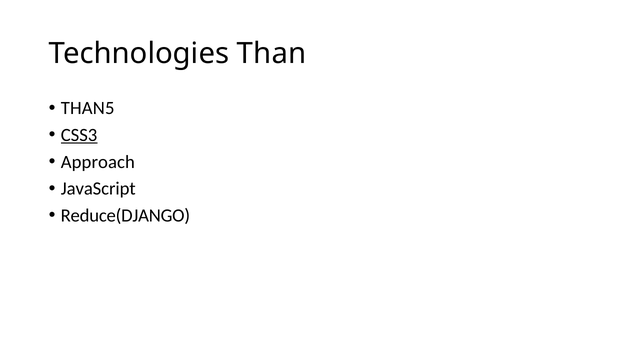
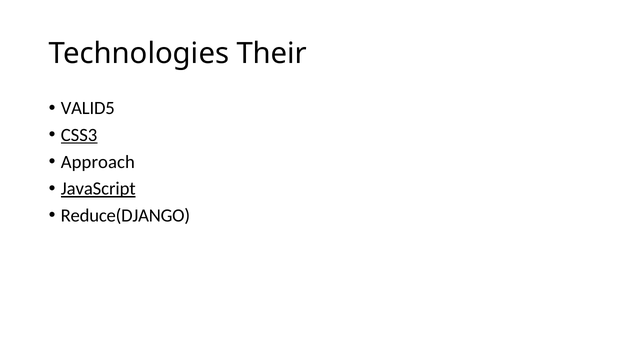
Than: Than -> Their (272, 54)
THAN5: THAN5 -> VALID5 (88, 108)
JavaScript underline: none -> present (98, 189)
